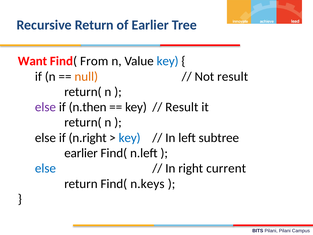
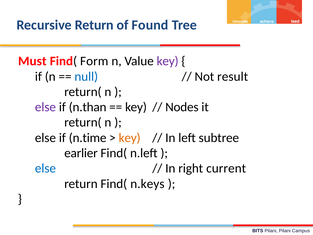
of Earlier: Earlier -> Found (150, 25)
Want: Want -> Must (32, 61)
From: From -> Form (94, 61)
key colour: blue -> purple (168, 61)
null colour: orange -> blue (86, 76)
n.then: n.then -> n.than (88, 107)
Result: Result -> Nodes (182, 107)
n.right: n.right -> n.time (88, 138)
key colour: blue -> orange (130, 138)
